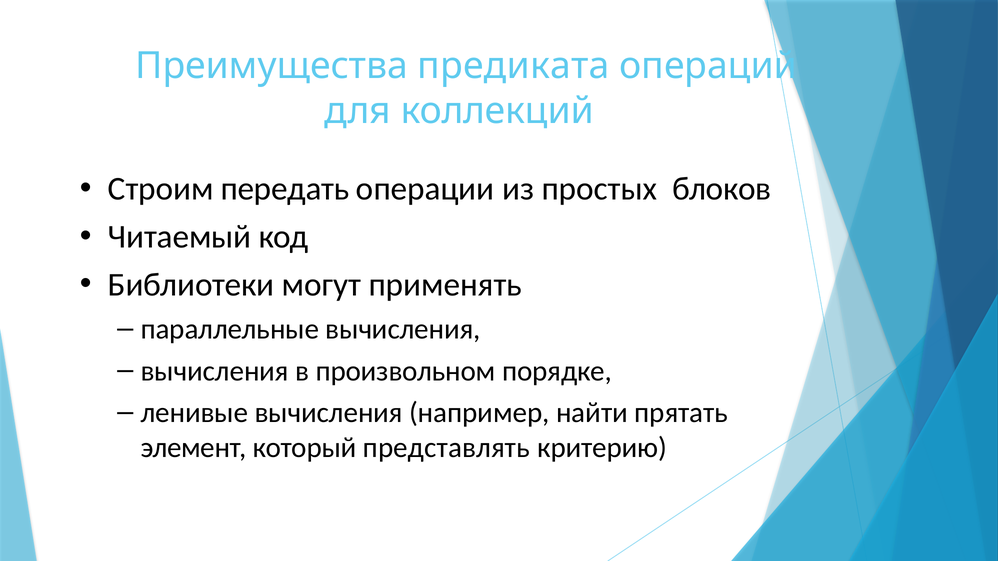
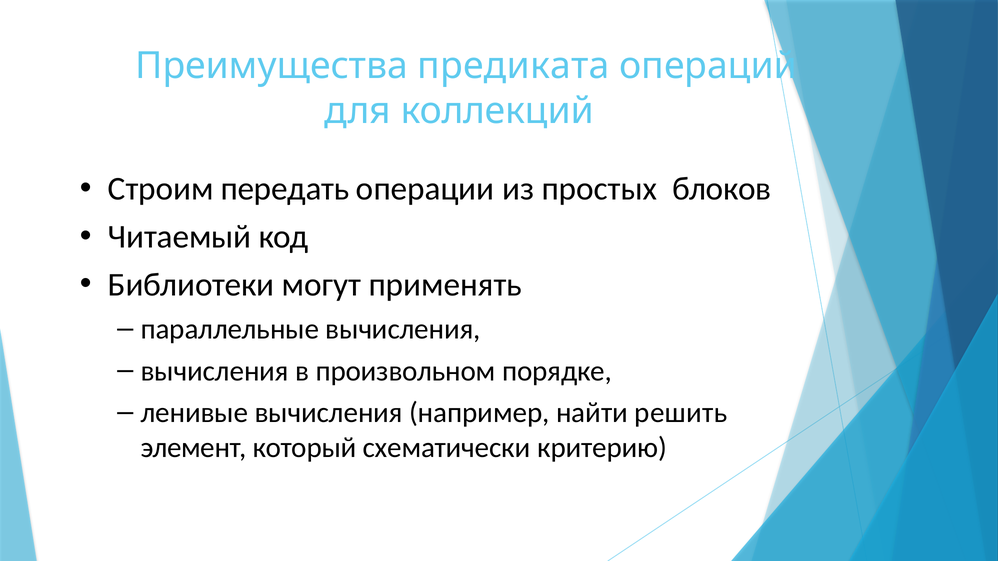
прятать: прятать -> решить (681, 413)
представлять: представлять -> схематически (447, 448)
